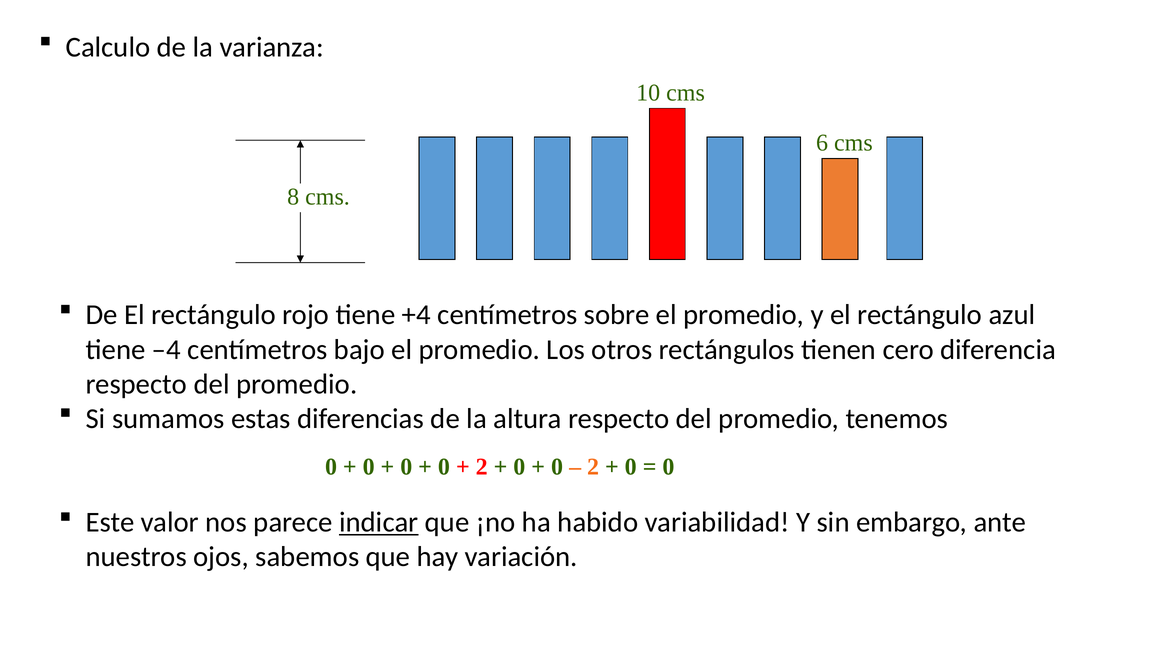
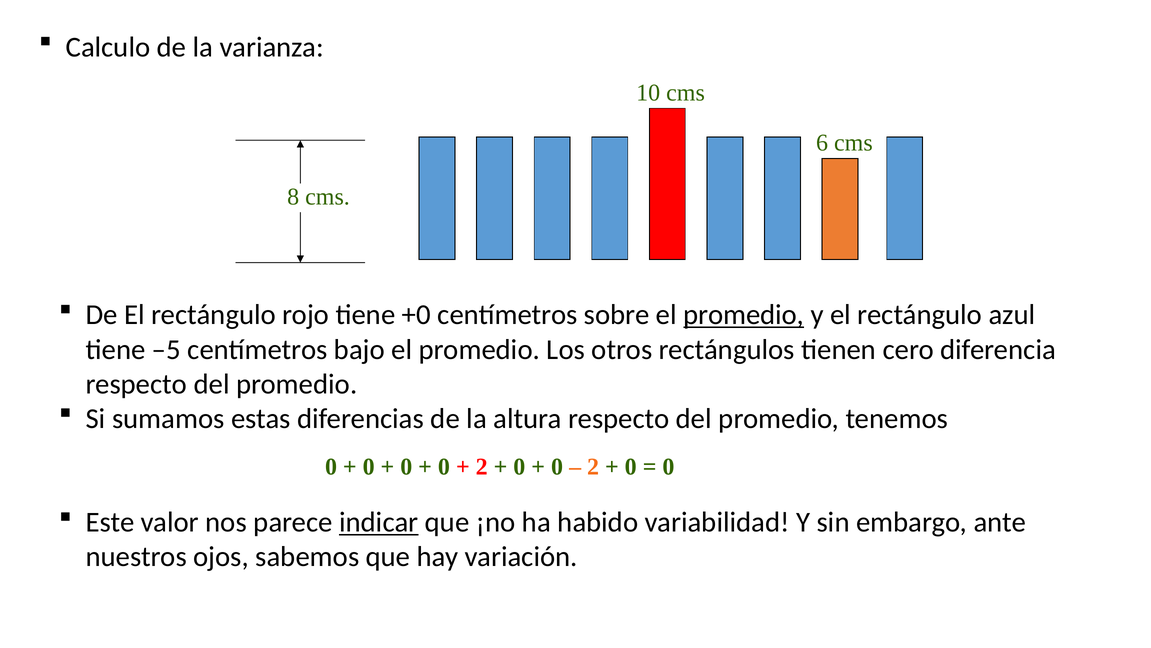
+4: +4 -> +0 (416, 315)
promedio underline: none -> present (744, 315)
–4: –4 -> –5 (166, 349)
